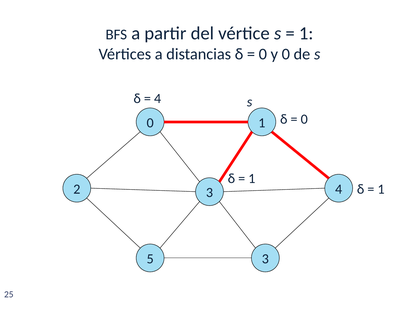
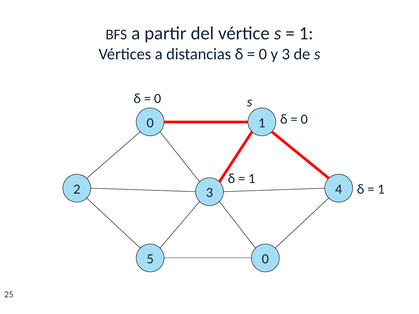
y 0: 0 -> 3 (286, 54)
4: 4 -> 0 (158, 98)
5 3: 3 -> 0 (265, 259)
